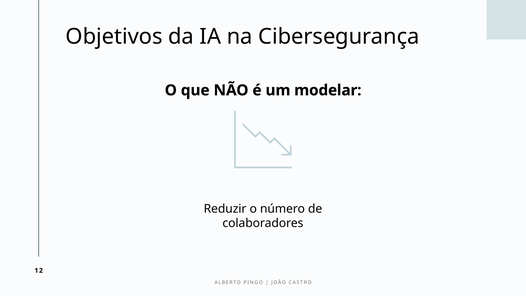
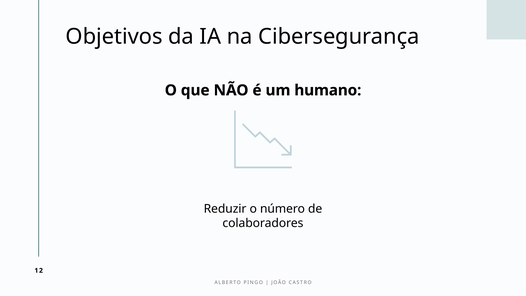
modelar: modelar -> humano (328, 90)
